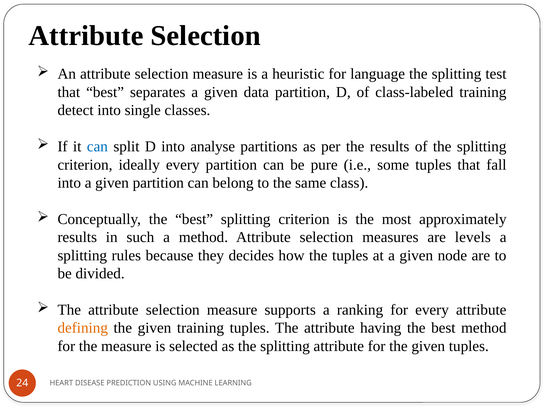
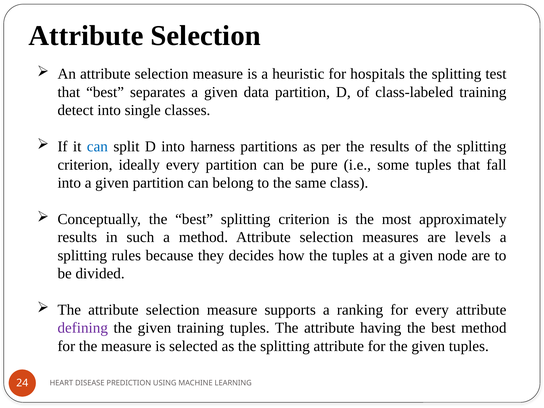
language: language -> hospitals (378, 74)
analyse: analyse -> harness (213, 147)
defining colour: orange -> purple (83, 328)
